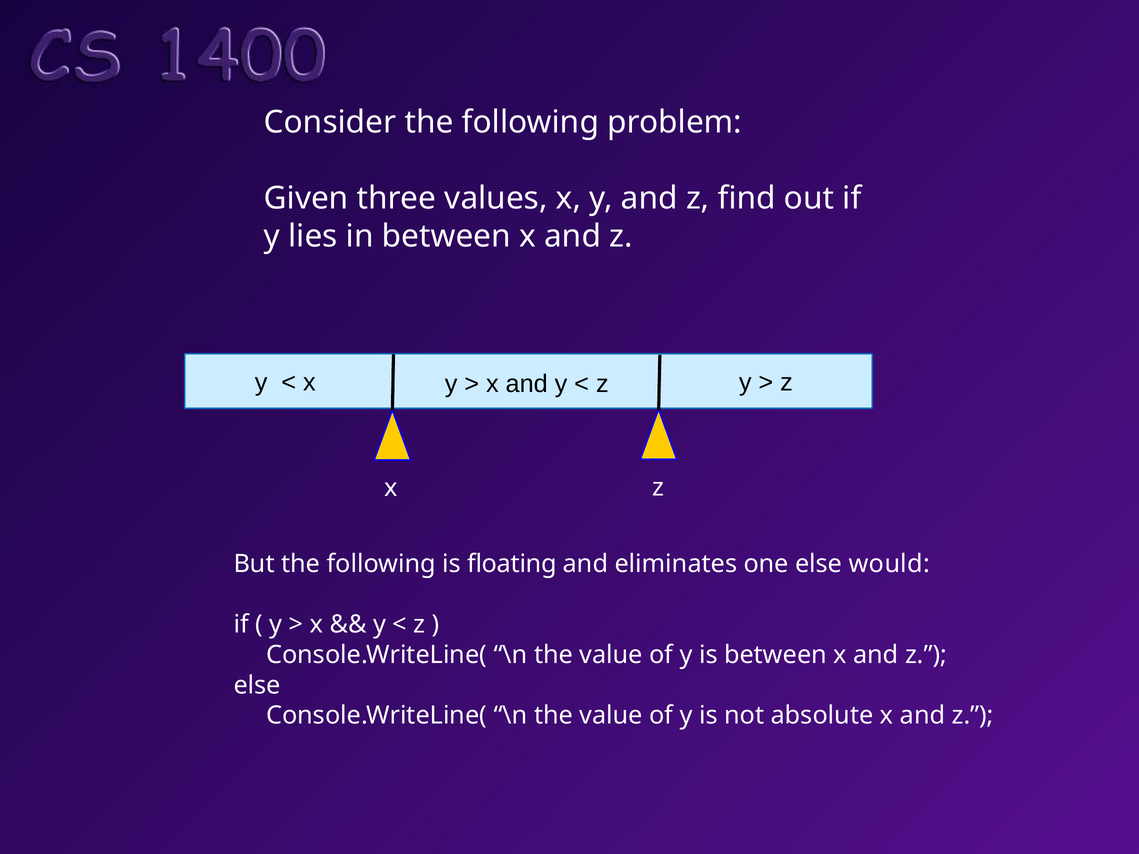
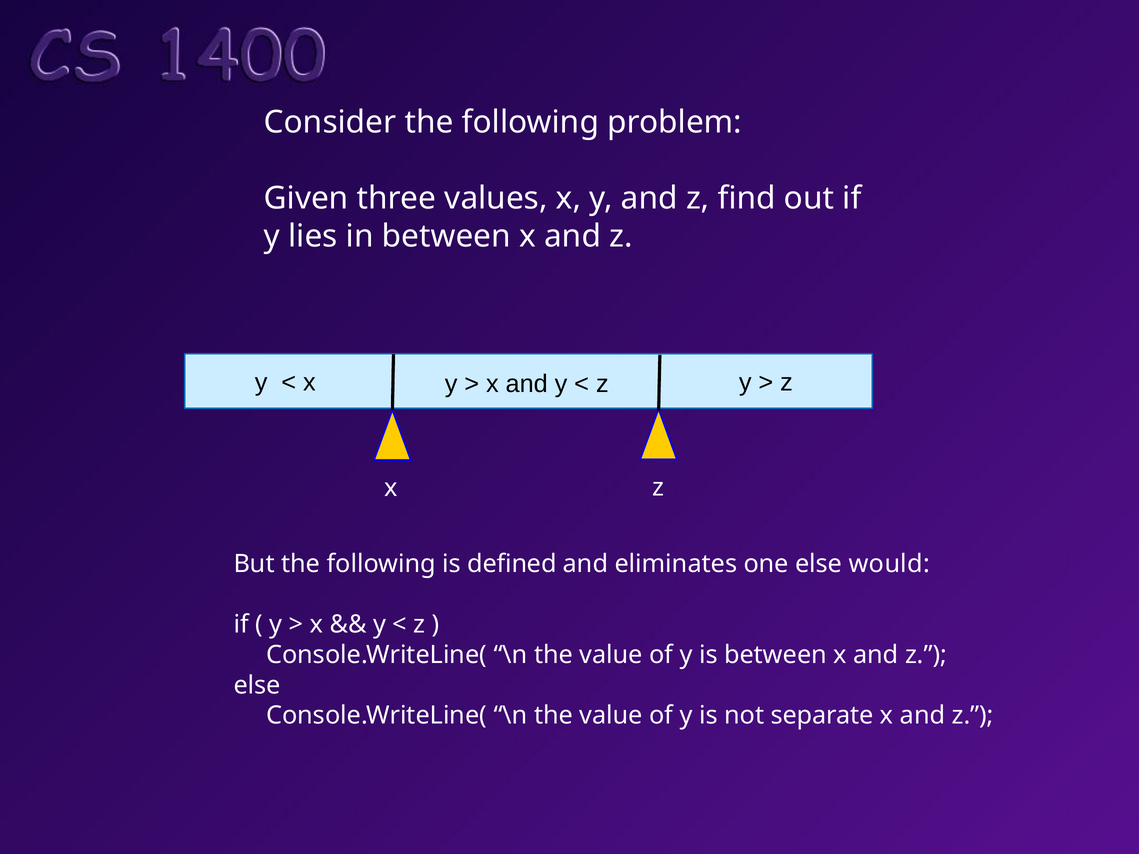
floating: floating -> defined (512, 564)
absolute: absolute -> separate (822, 716)
